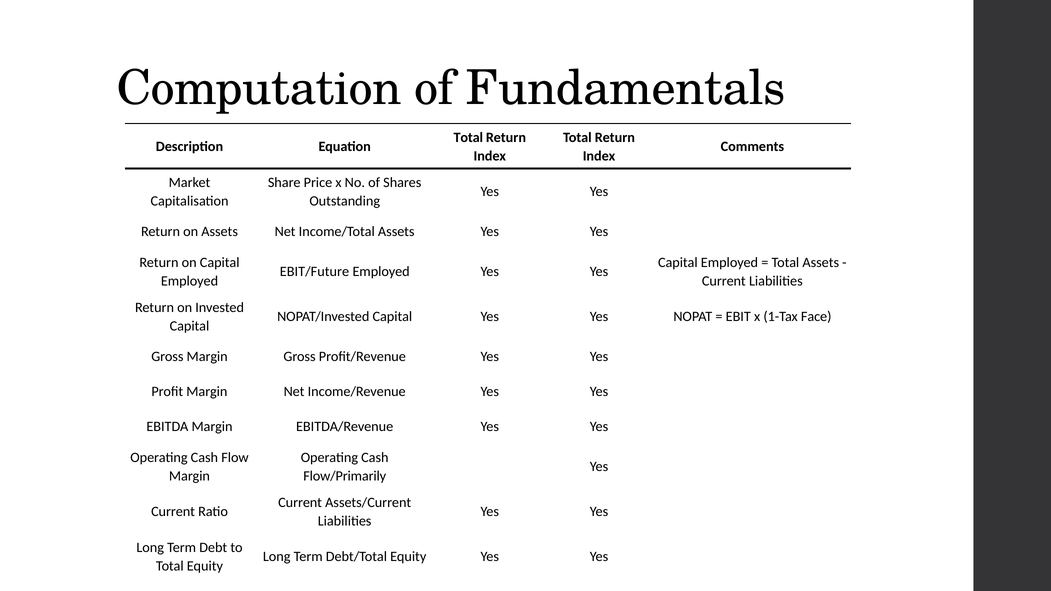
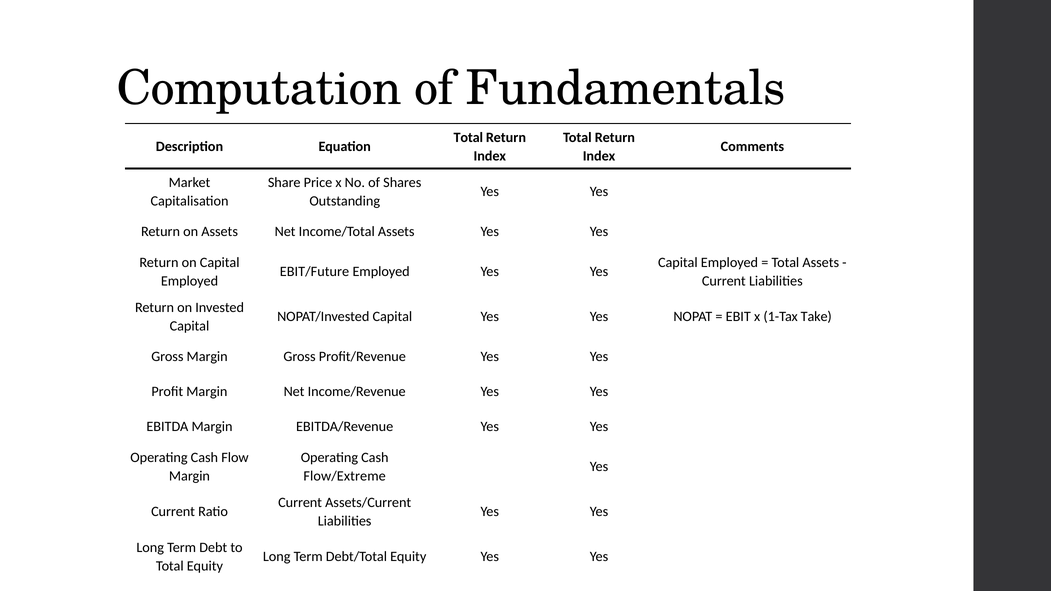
Face: Face -> Take (816, 317)
Flow/Primarily: Flow/Primarily -> Flow/Extreme (345, 476)
